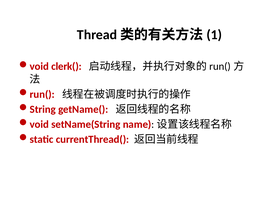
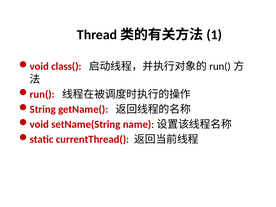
clerk(: clerk( -> class( (66, 66)
